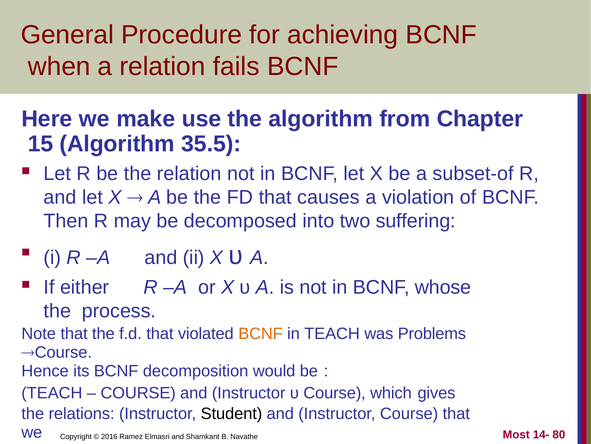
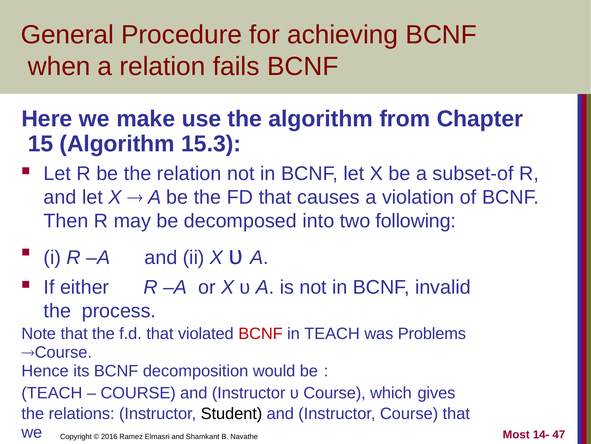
35.5: 35.5 -> 15.3 (211, 144)
suffering: suffering -> following (416, 221)
whose: whose -> invalid (443, 287)
BCNF colour: orange -> red (261, 333)
80: 80 -> 47 (559, 434)
